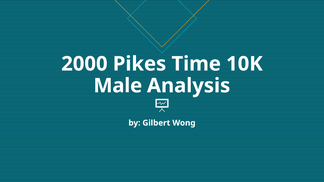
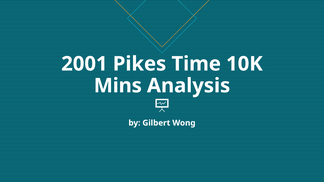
2000: 2000 -> 2001 (84, 64)
Male: Male -> Mins (118, 86)
